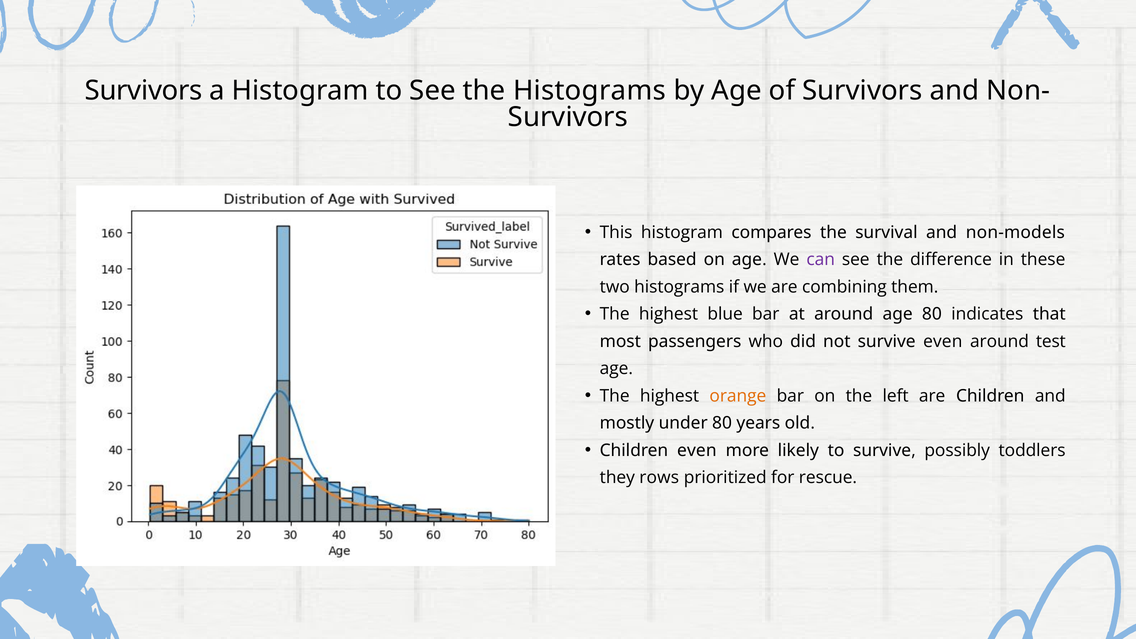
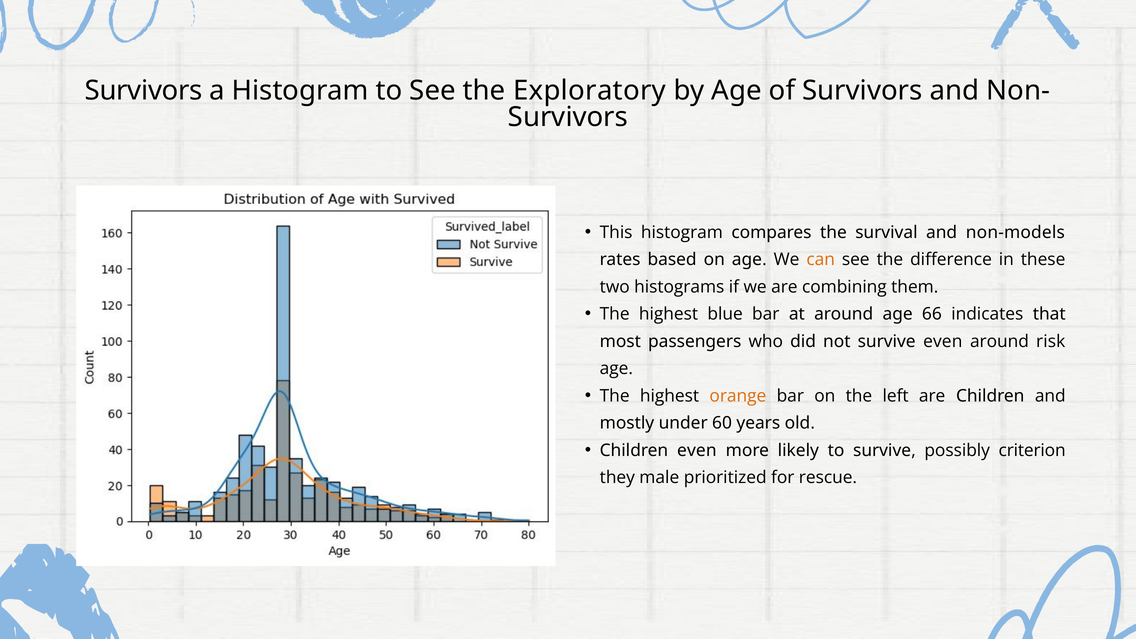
the Histograms: Histograms -> Exploratory (589, 91)
can colour: purple -> orange (821, 260)
age 80: 80 -> 66 (932, 314)
test: test -> risk (1051, 341)
under 80: 80 -> 60 (722, 423)
toddlers: toddlers -> criterion (1032, 450)
rows: rows -> male (659, 478)
